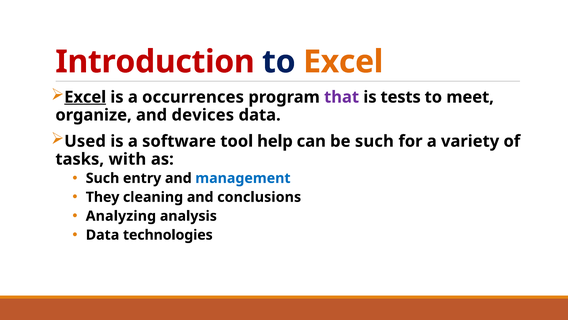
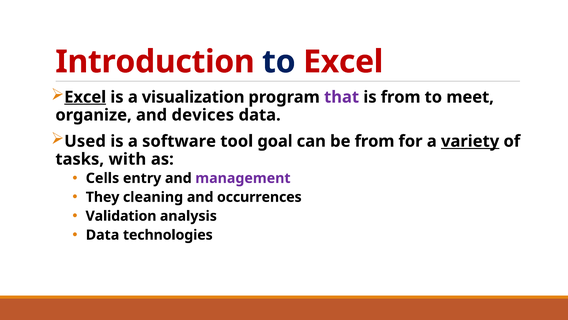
Excel colour: orange -> red (343, 62)
occurrences: occurrences -> visualization (193, 97)
is tests: tests -> from (401, 97)
help: help -> goal (275, 141)
be such: such -> from (375, 141)
variety underline: none -> present (470, 141)
Such: Such -> Cells (102, 178)
management colour: blue -> purple (243, 178)
conclusions: conclusions -> occurrences (259, 197)
Analyzing: Analyzing -> Validation (121, 216)
